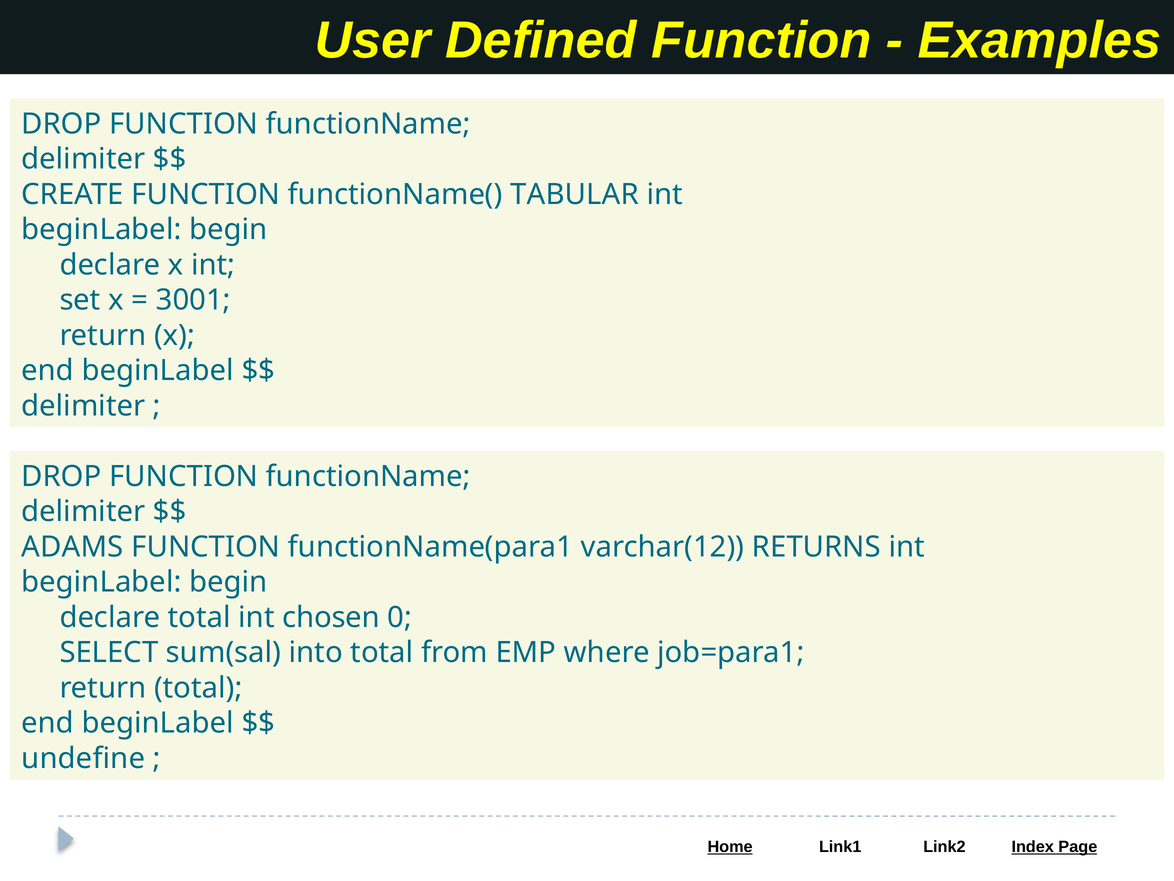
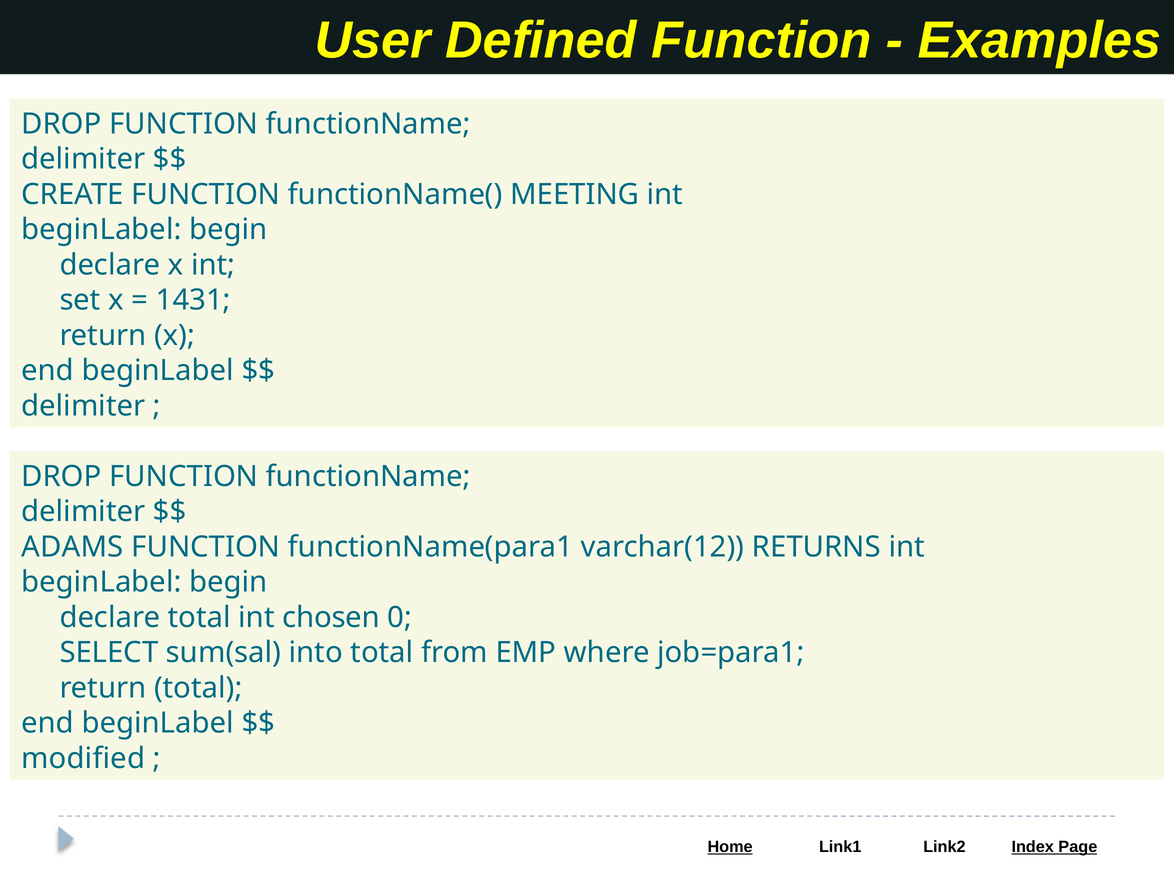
TABULAR: TABULAR -> MEETING (575, 194)
3001: 3001 -> 1431 (193, 300)
undefine: undefine -> modified (83, 758)
